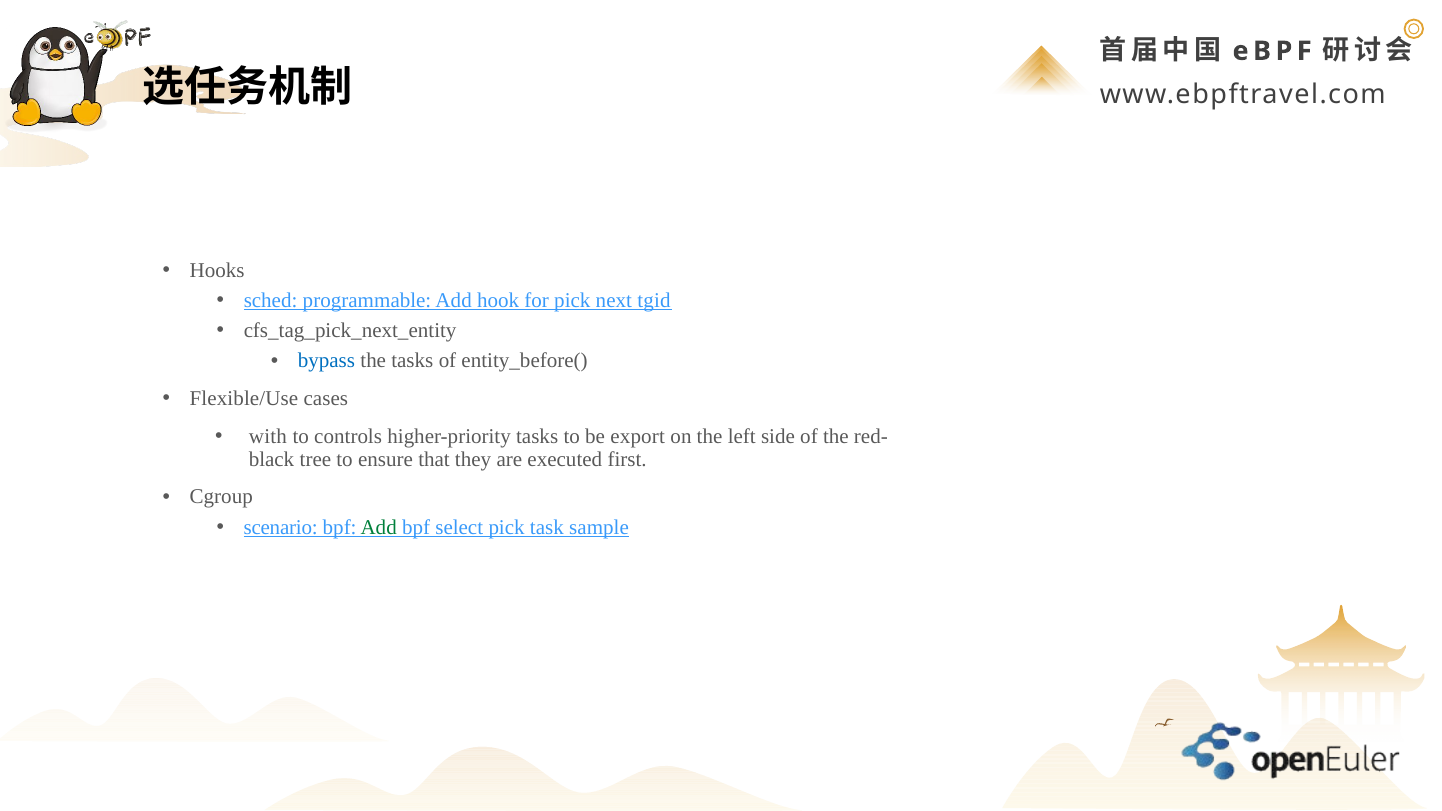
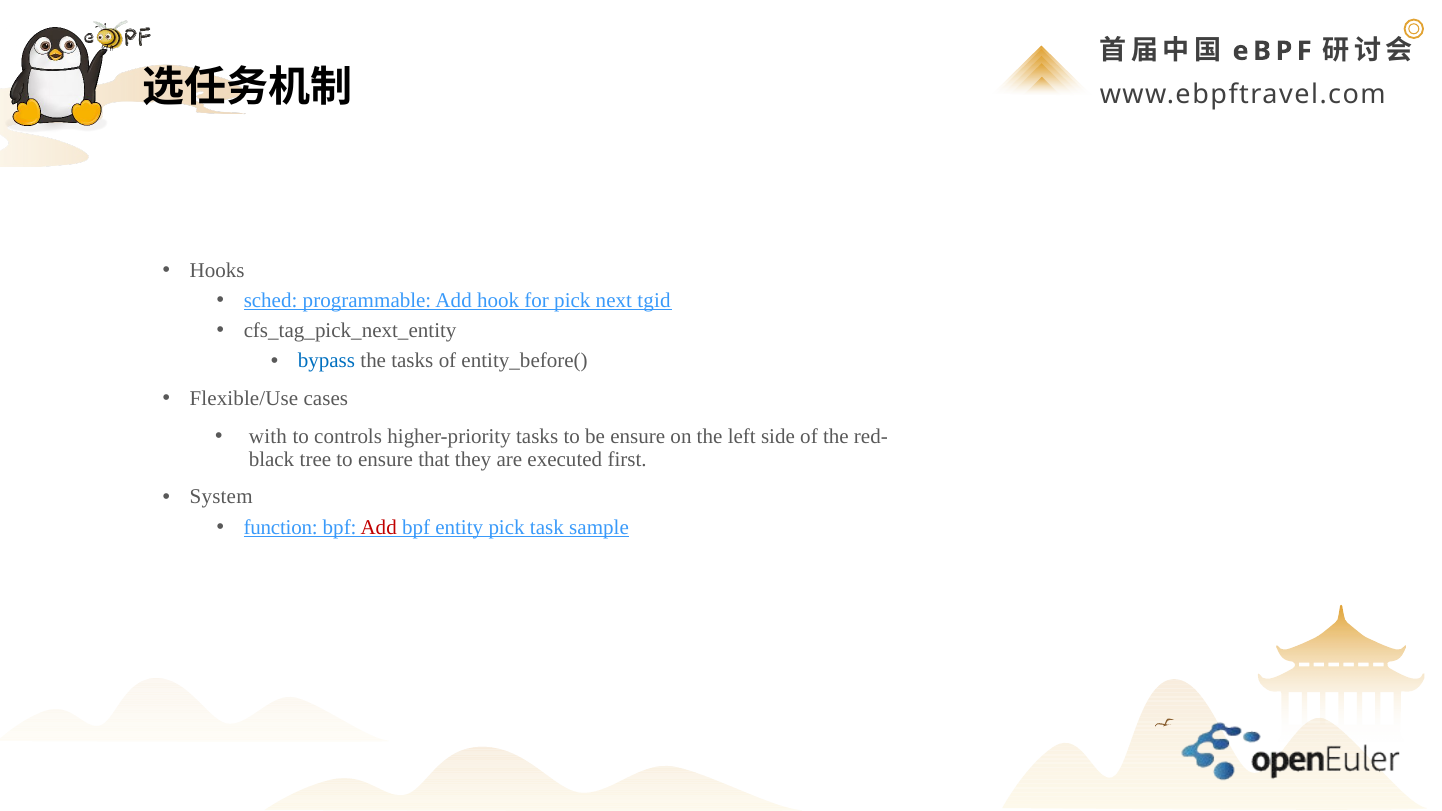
be export: export -> ensure (638, 437)
Cgroup: Cgroup -> System (221, 497)
scenario: scenario -> function (281, 527)
Add colour: green -> red (379, 527)
select: select -> entity (459, 527)
